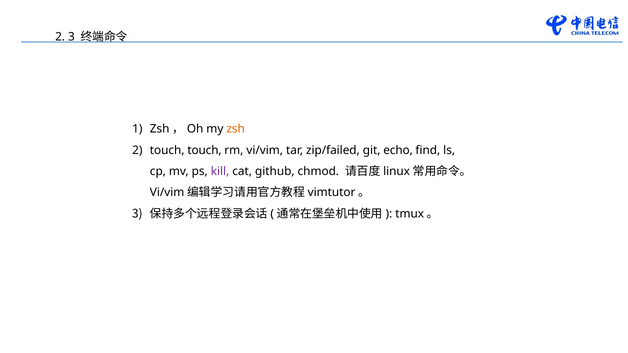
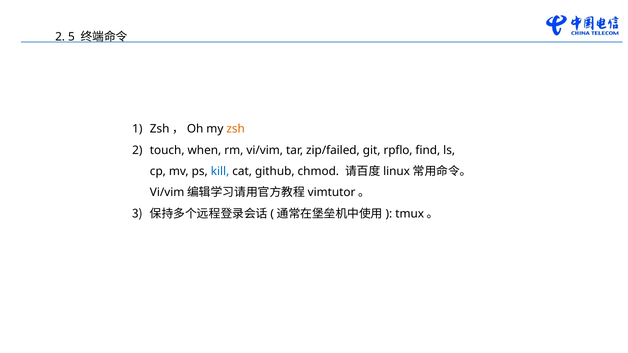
2 3: 3 -> 5 (71, 37)
touch touch: touch -> when (204, 150)
echo: echo -> rpflo (398, 150)
kill colour: purple -> blue (220, 171)
